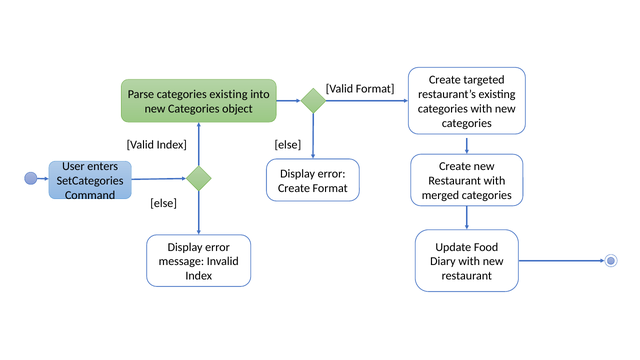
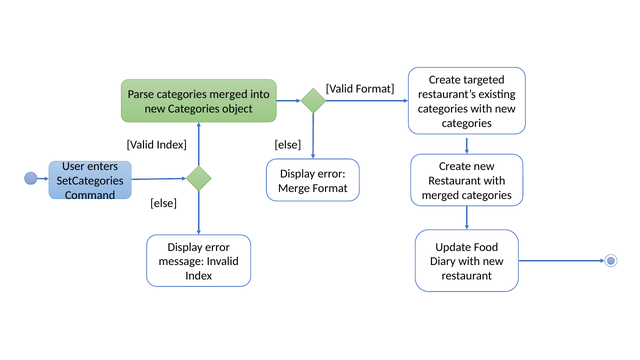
categories existing: existing -> merged (228, 94)
Create: Create -> Merge (294, 188)
